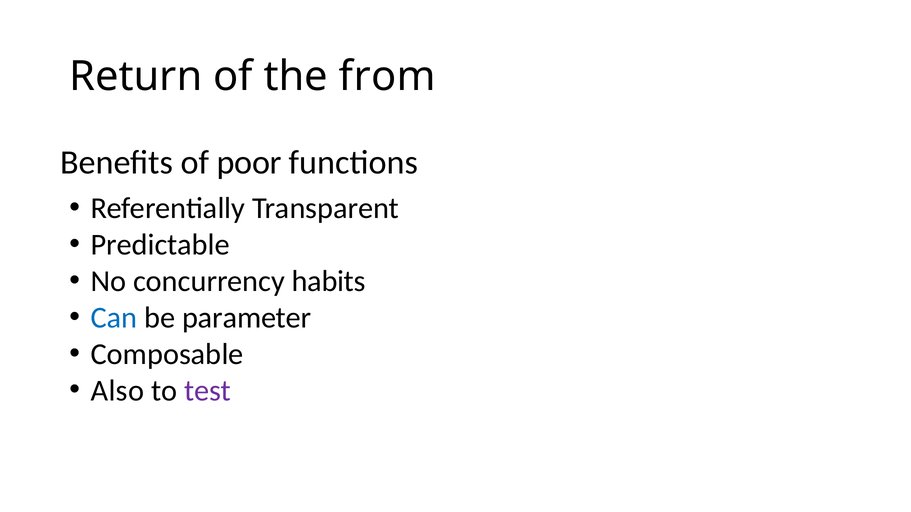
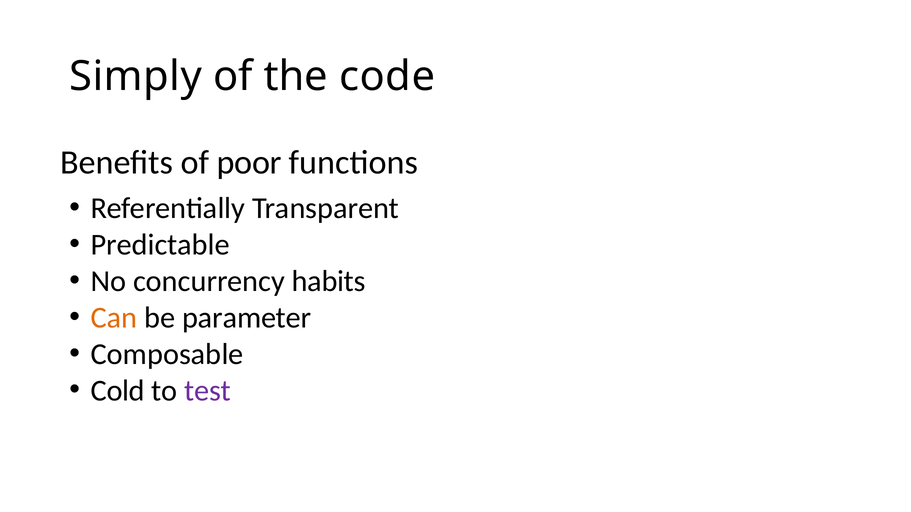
Return: Return -> Simply (136, 77)
from: from -> code (387, 77)
Can colour: blue -> orange (114, 318)
Also: Also -> Cold (118, 391)
